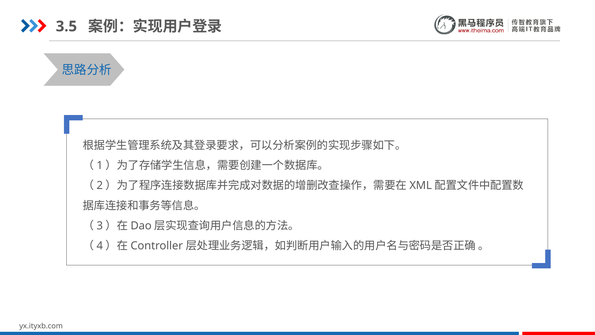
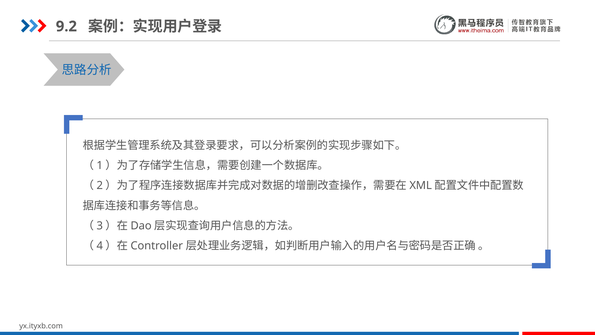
3.5: 3.5 -> 9.2 (66, 26)
